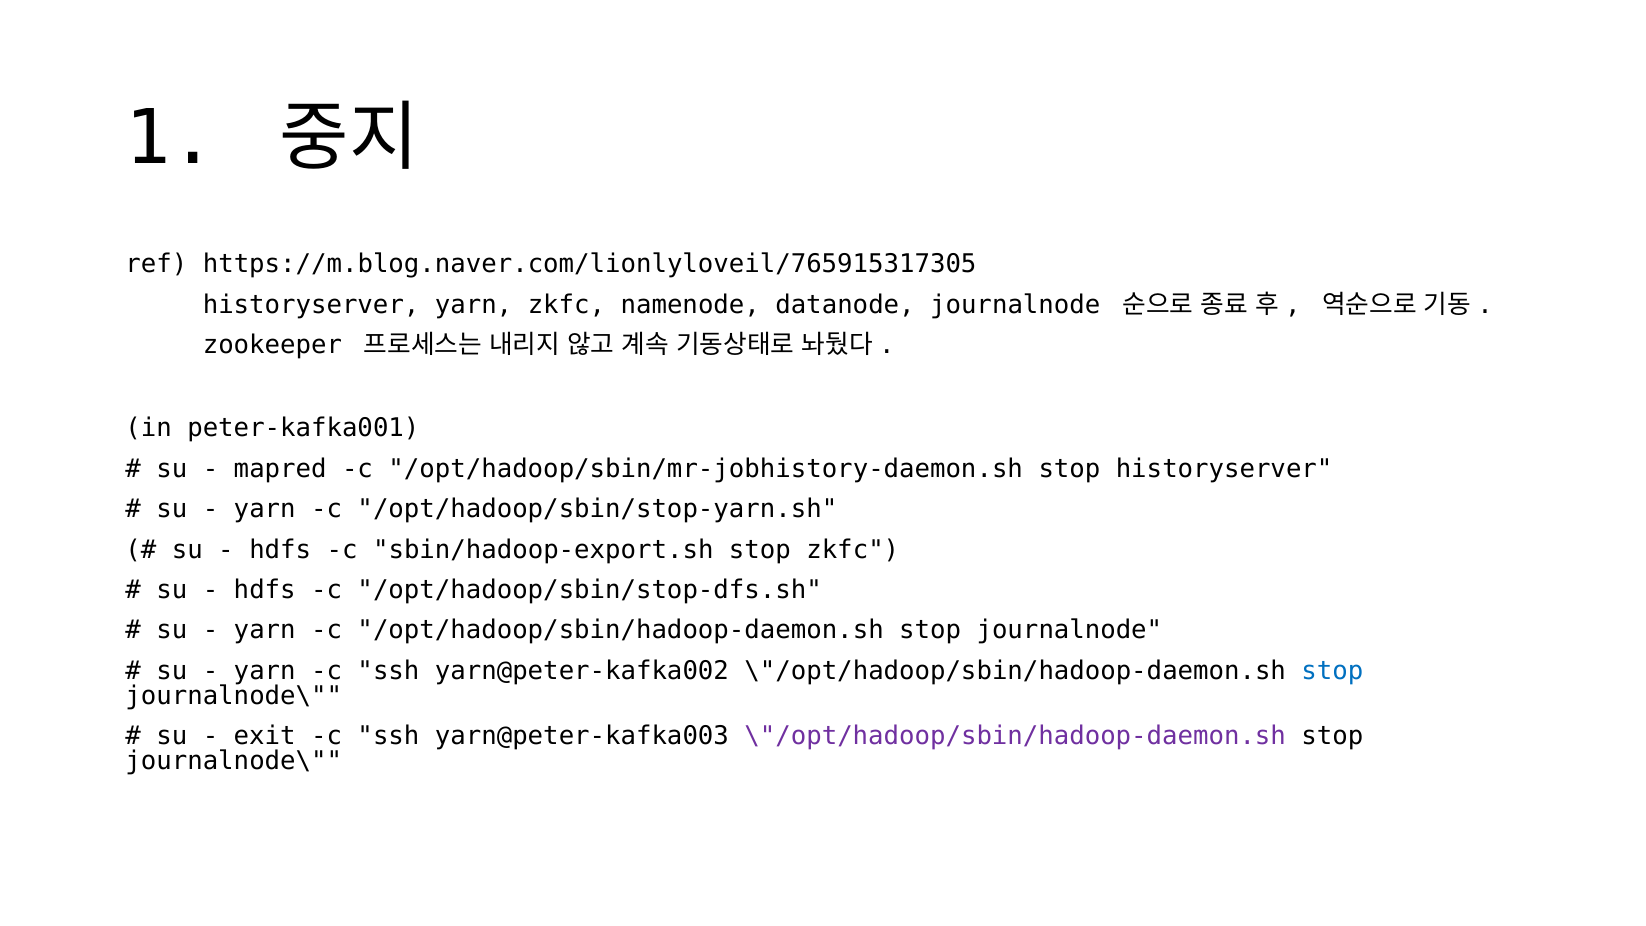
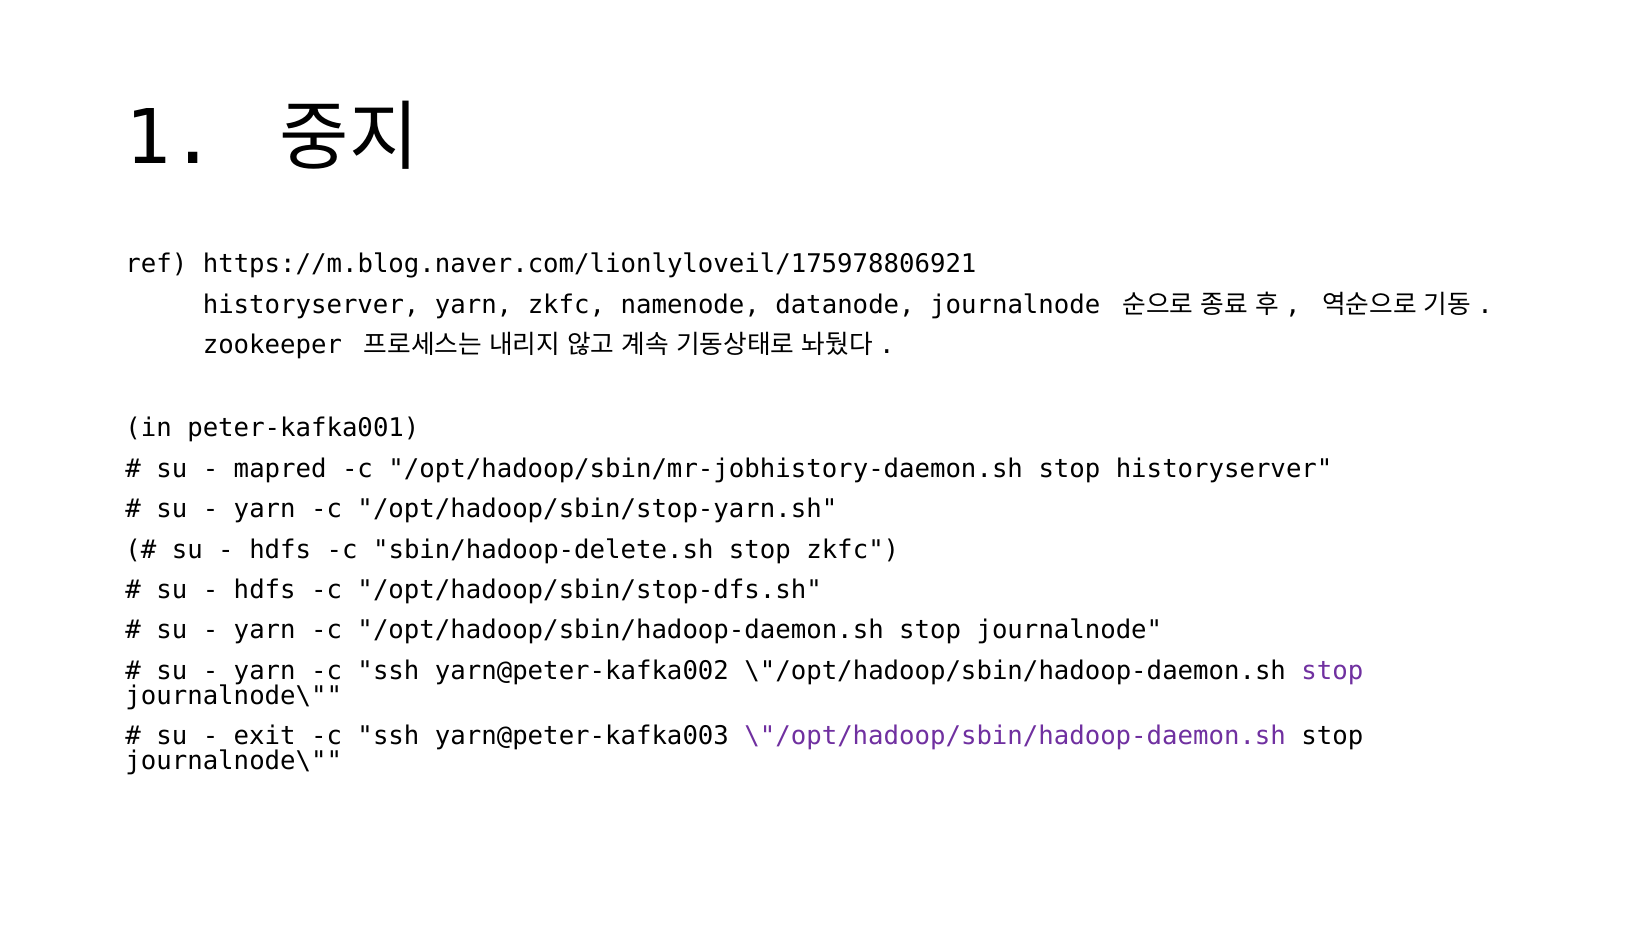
https://m.blog.naver.com/lionlyloveil/765915317305: https://m.blog.naver.com/lionlyloveil/765915317305 -> https://m.blog.naver.com/lionlyloveil/175978806921 (590, 264)
sbin/hadoop-export.sh: sbin/hadoop-export.sh -> sbin/hadoop-delete.sh (543, 550)
stop colour: blue -> purple (1332, 671)
